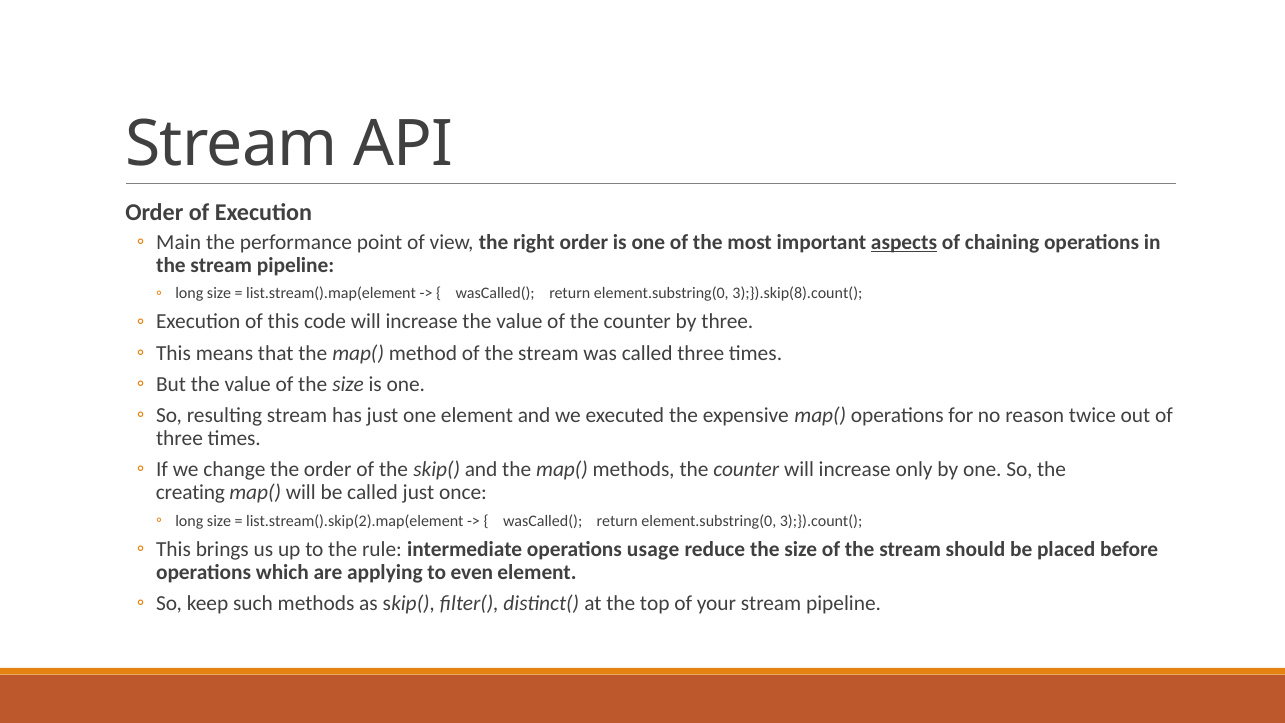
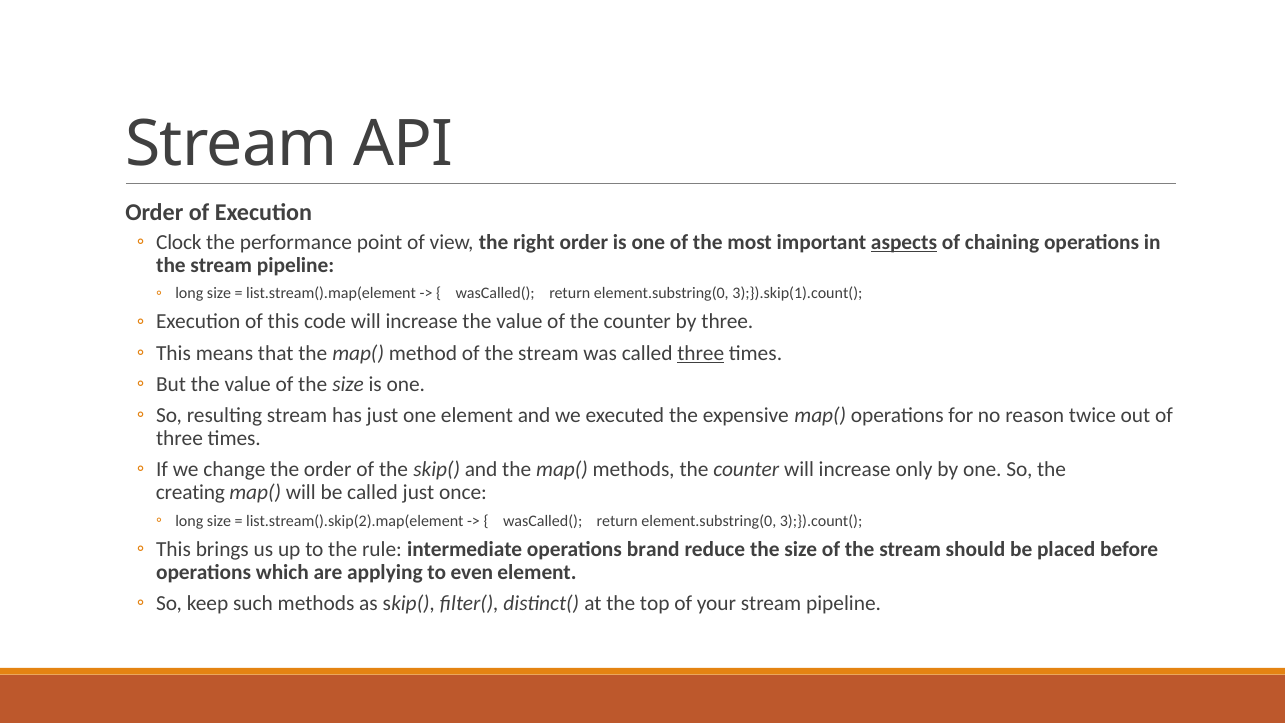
Main: Main -> Clock (179, 242)
3);}).skip(8).count(: 3);}).skip(8).count( -> 3);}).skip(1).count( (797, 294)
three underline: none -> present (701, 353)
usage: usage -> brand (653, 549)
